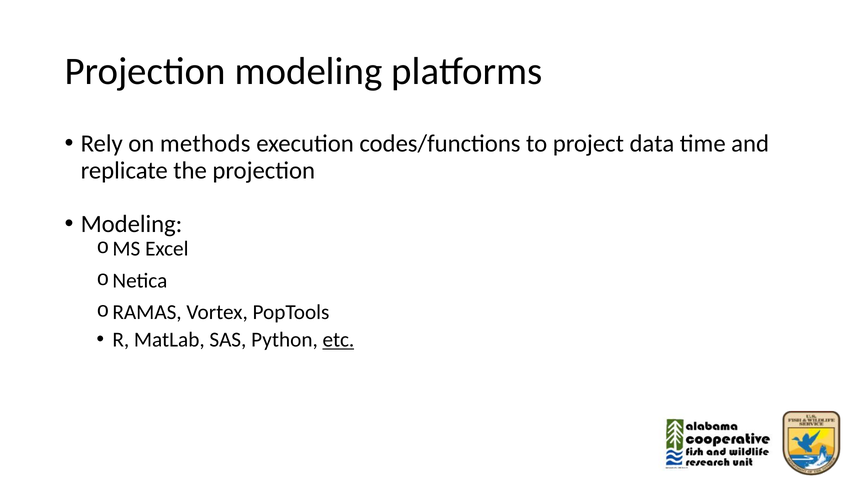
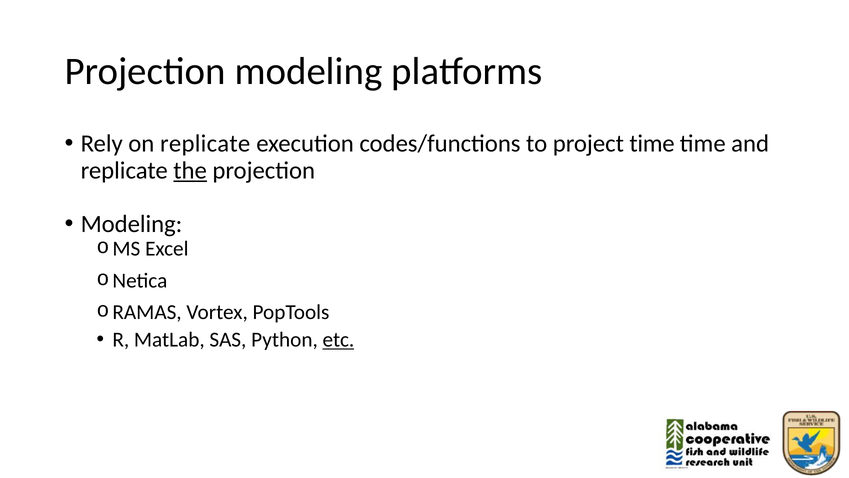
on methods: methods -> replicate (205, 144)
project data: data -> time (652, 144)
the underline: none -> present (190, 170)
